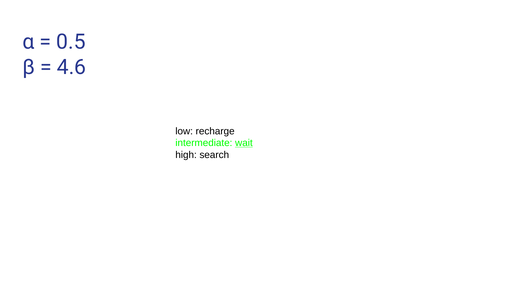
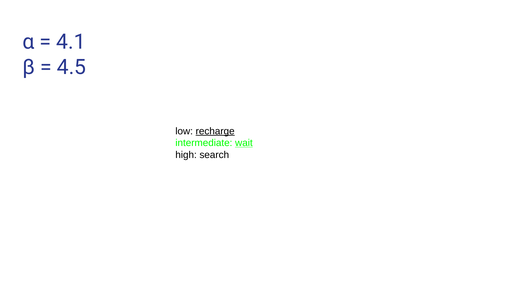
0.5: 0.5 -> 4.1 (71, 42)
4.6: 4.6 -> 4.5 (72, 67)
recharge underline: none -> present (215, 131)
